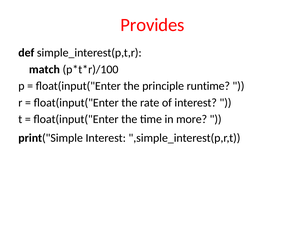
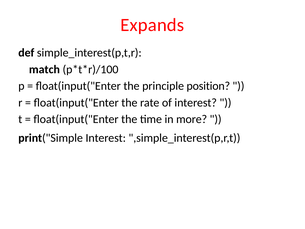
Provides: Provides -> Expands (152, 25)
runtime: runtime -> position (208, 86)
